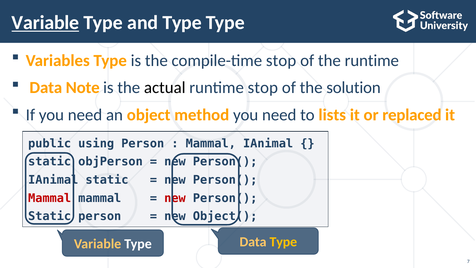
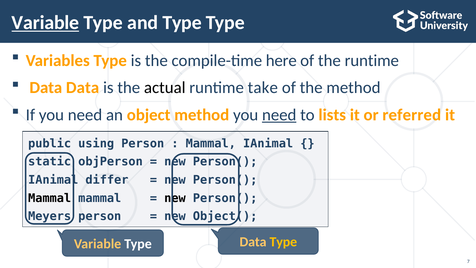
compile-time stop: stop -> here (281, 60)
Data Note: Note -> Data (83, 88)
runtime stop: stop -> take (263, 88)
the solution: solution -> method (353, 88)
need underline: none -> present (279, 115)
replaced: replaced -> referred (412, 115)
IAnimal static: static -> differ (107, 180)
Mammal colour: red -> black (50, 198)
new colour: red -> black (175, 198)
Static: Static -> Meyers (50, 216)
